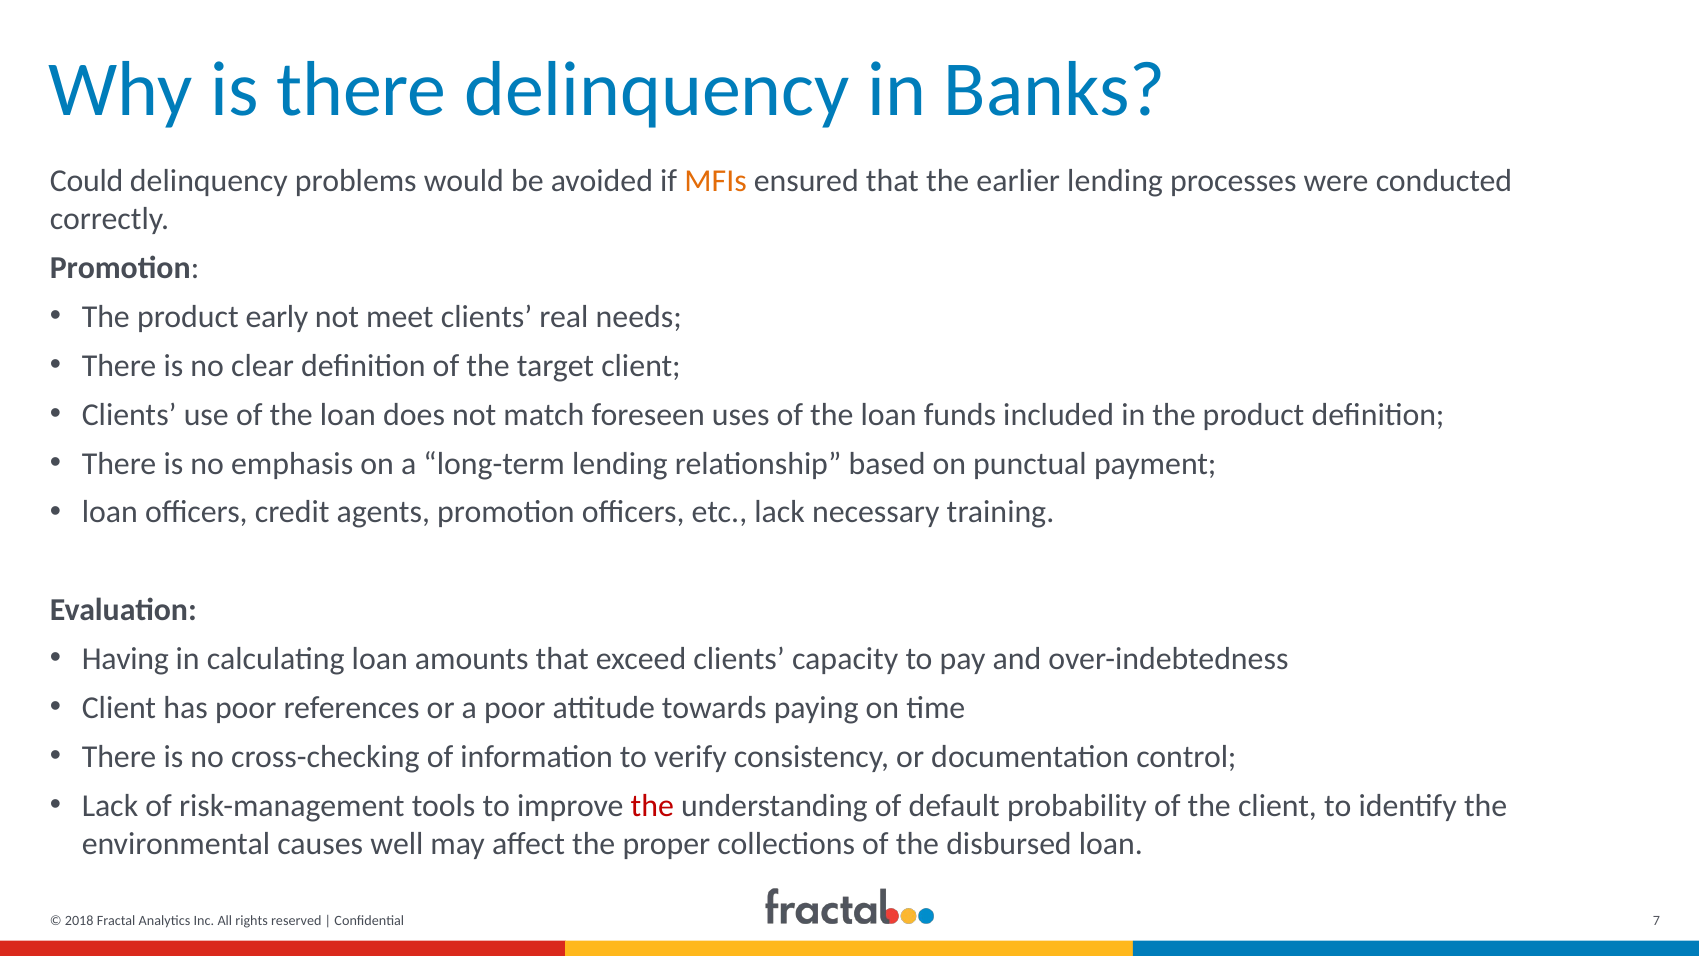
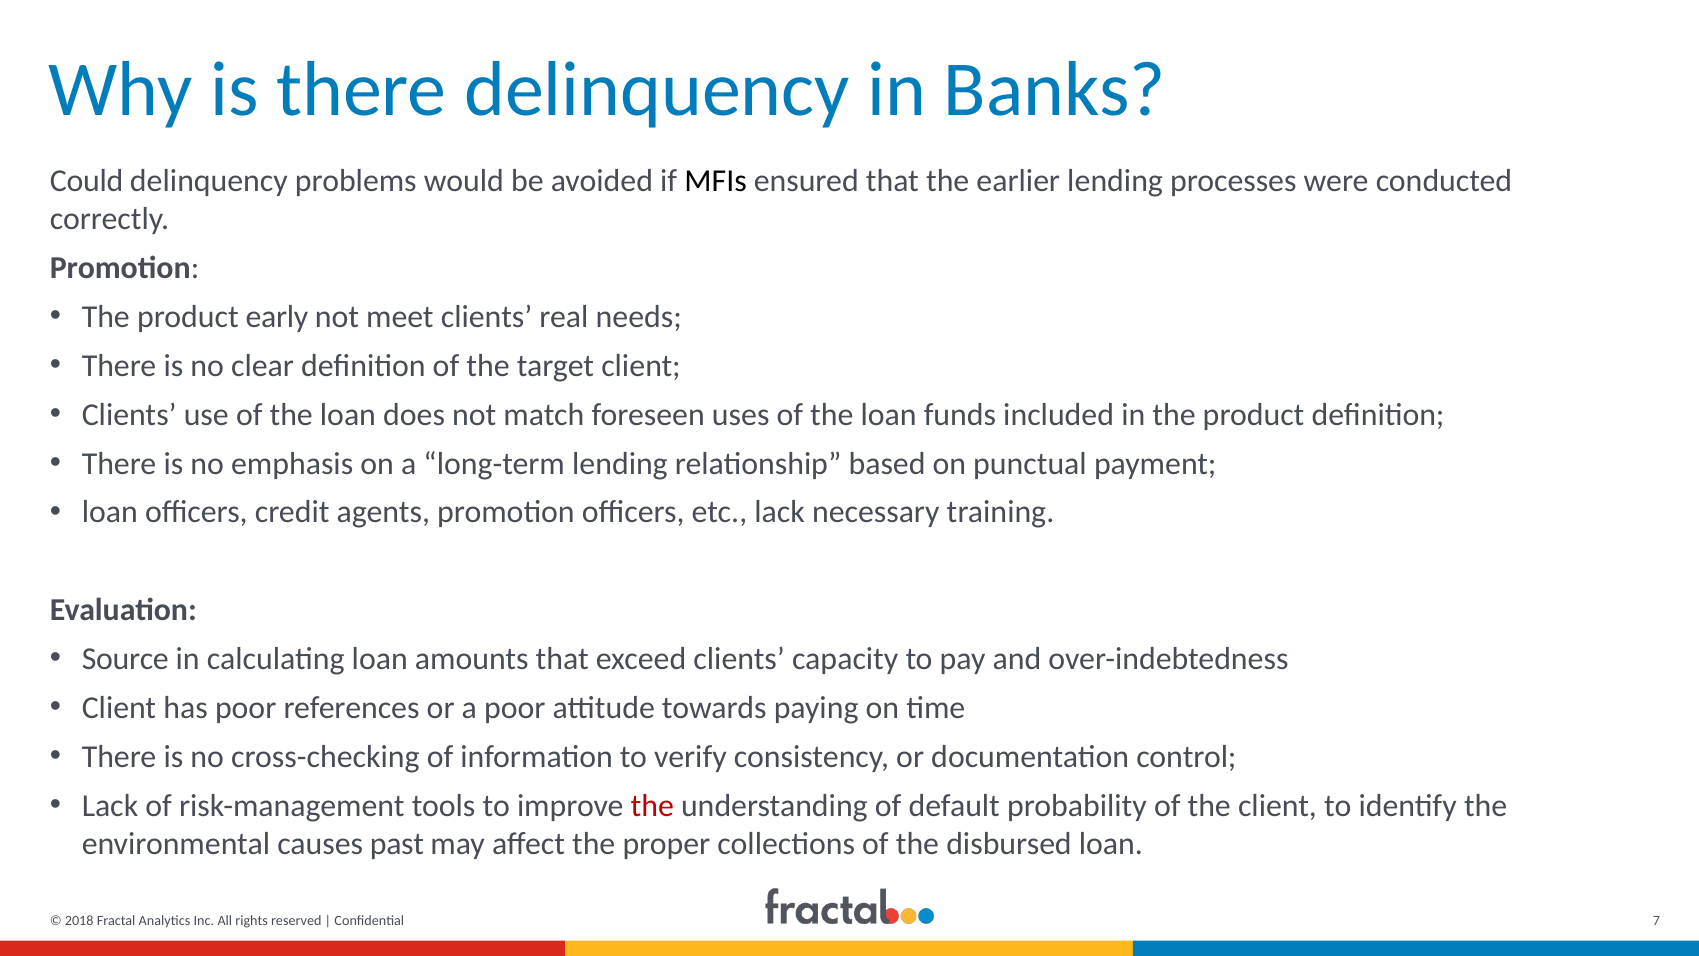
MFIs colour: orange -> black (716, 181)
Having: Having -> Source (125, 659)
well: well -> past (397, 844)
